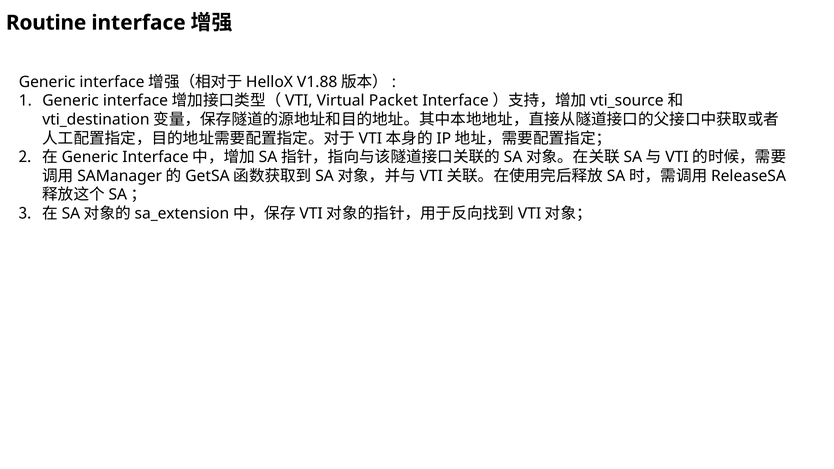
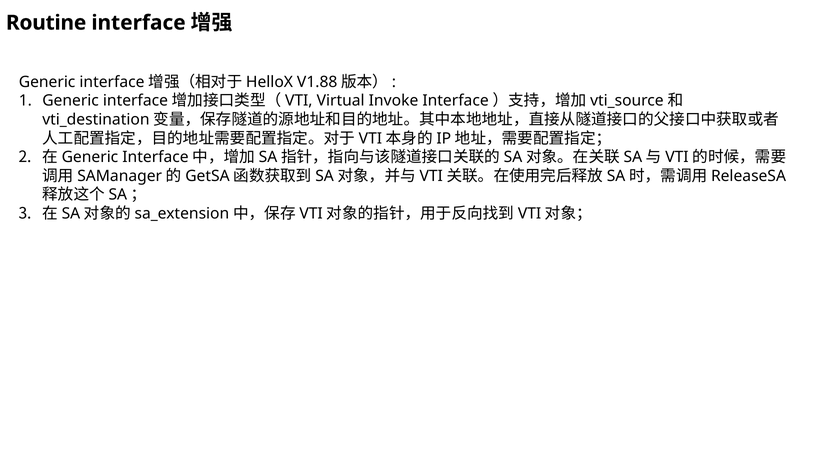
Packet: Packet -> Invoke (394, 101)
